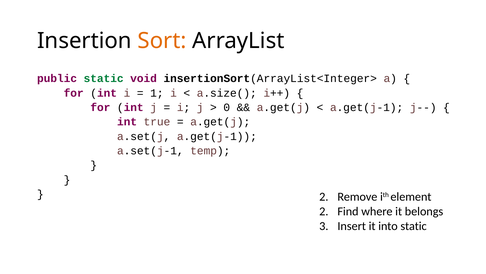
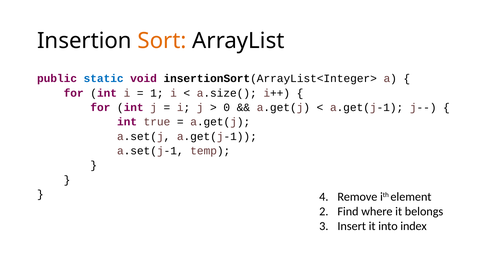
static colour: green -> blue (104, 78)
2: 2 -> 4 (324, 196)
into static: static -> index (414, 226)
